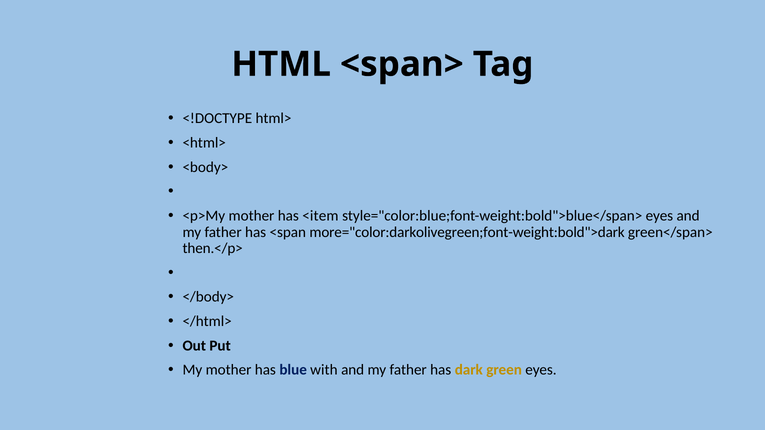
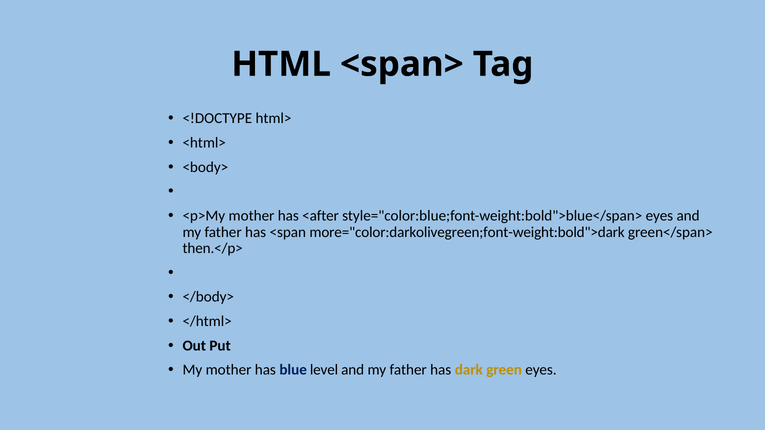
<item: <item -> <after (321, 216)
with: with -> level (324, 370)
